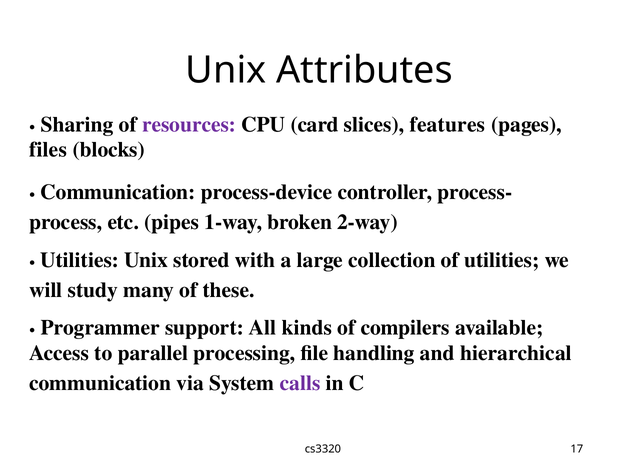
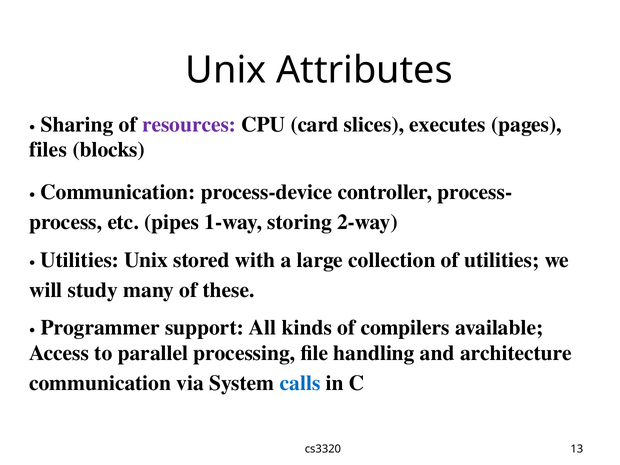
features: features -> executes (448, 124)
broken: broken -> storing (300, 222)
hierarchical: hierarchical -> architecture (516, 353)
calls colour: purple -> blue (300, 383)
17: 17 -> 13 (577, 449)
